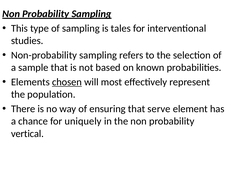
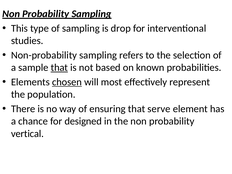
tales: tales -> drop (121, 28)
that underline: none -> present (59, 68)
uniquely: uniquely -> designed (83, 121)
